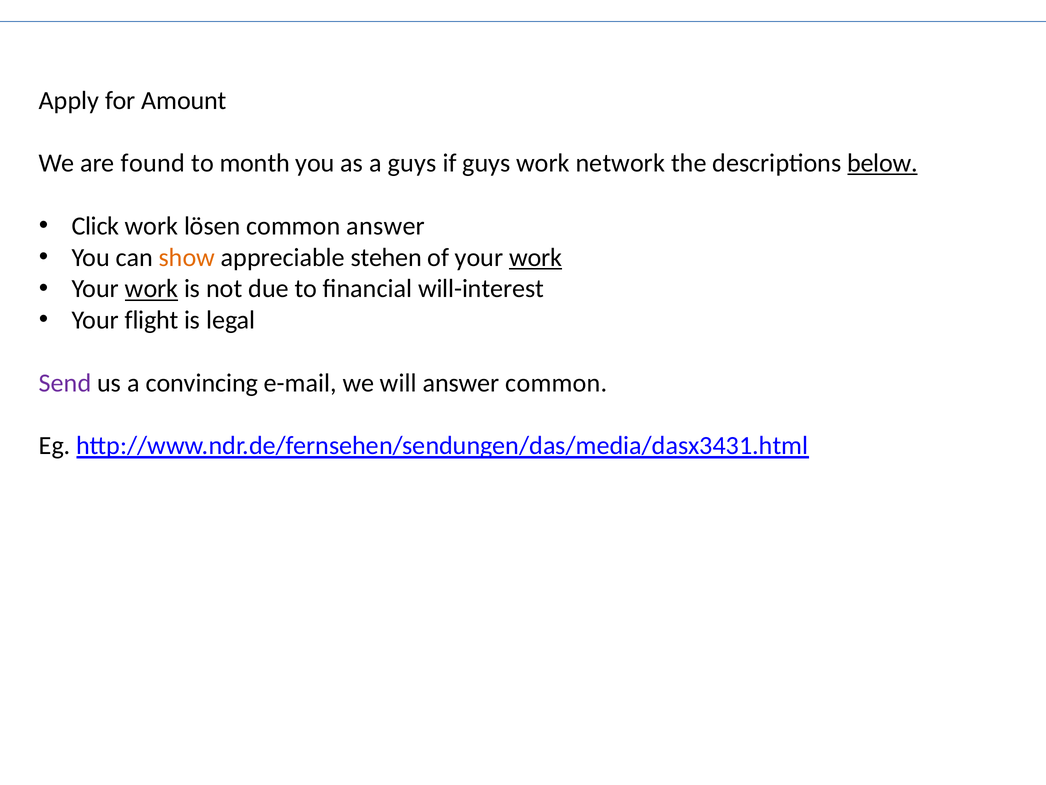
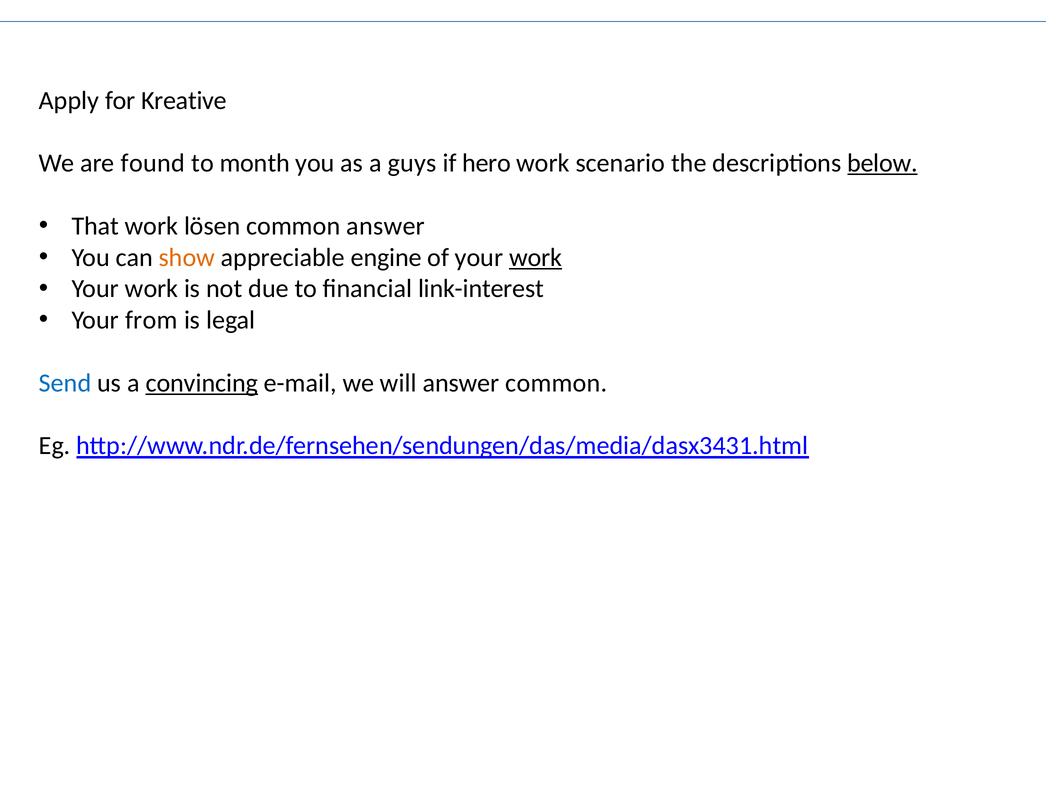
Amount: Amount -> Kreative (184, 100)
if guys: guys -> hero (487, 163)
network: network -> scenario (620, 163)
Click: Click -> That (95, 226)
stehen: stehen -> engine (386, 257)
work underline: present -> none (152, 289)
will-interest: will-interest -> link-interest (481, 289)
flight: flight -> from (151, 320)
Send colour: purple -> blue (65, 383)
convincing underline: none -> present (202, 383)
